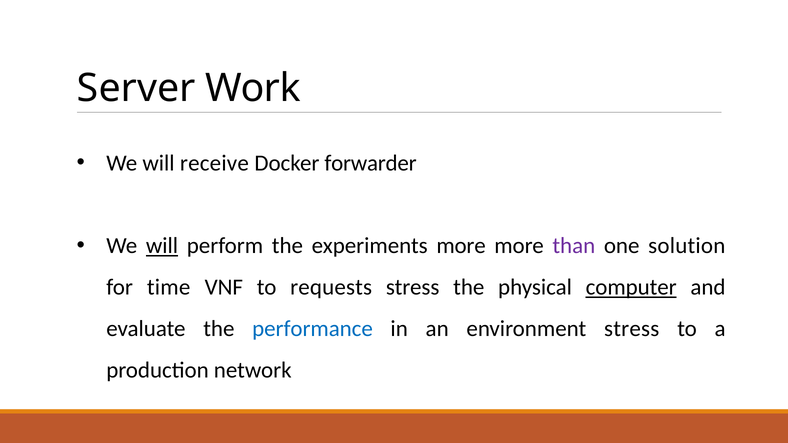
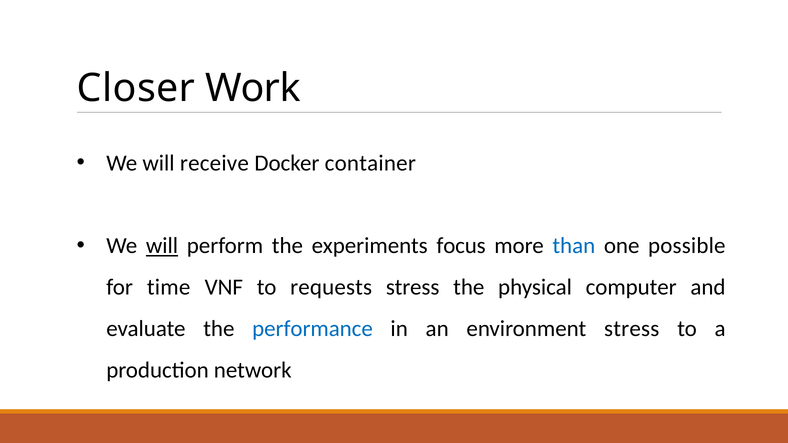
Server: Server -> Closer (136, 88)
forwarder: forwarder -> container (370, 163)
experiments more: more -> focus (461, 246)
than colour: purple -> blue (574, 246)
solution: solution -> possible (687, 246)
computer underline: present -> none (631, 287)
